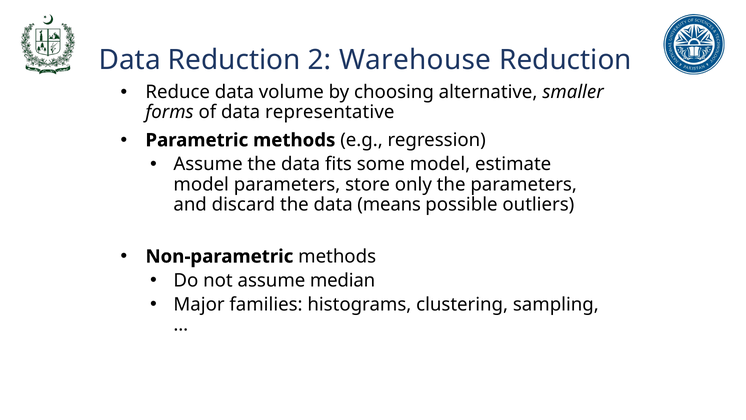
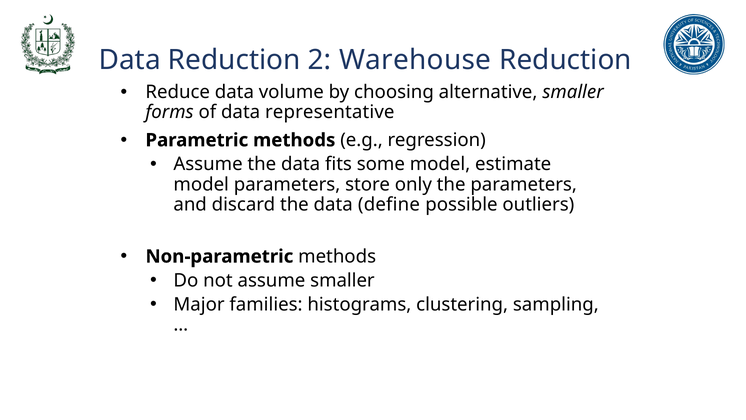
means: means -> define (389, 204)
assume median: median -> smaller (342, 280)
